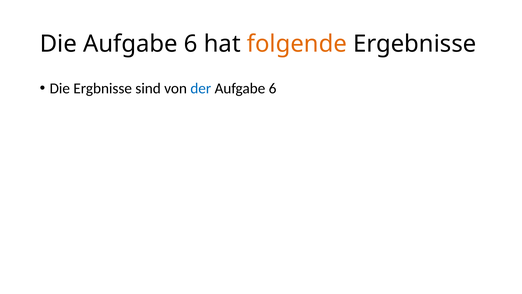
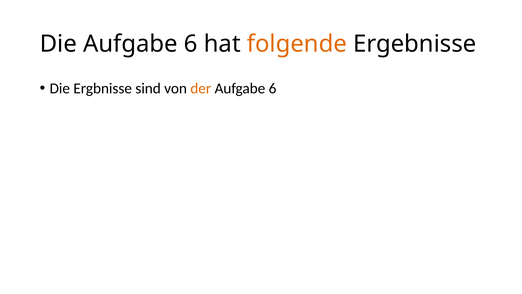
der colour: blue -> orange (201, 88)
